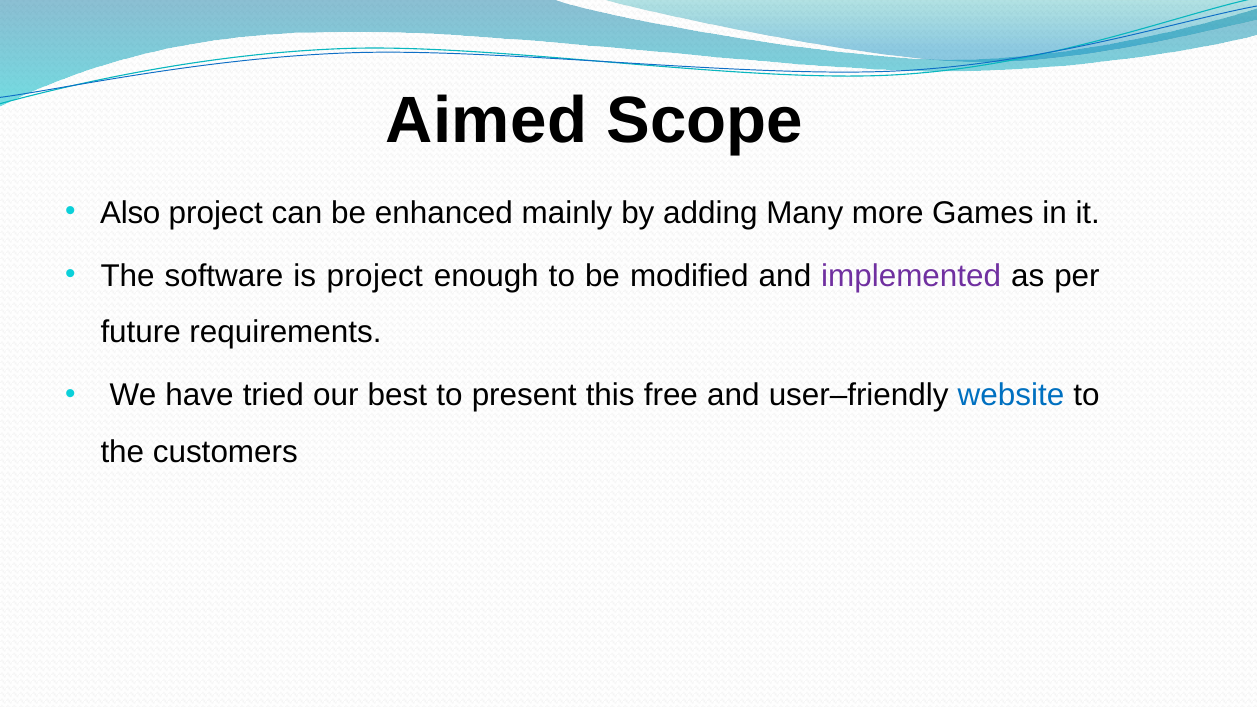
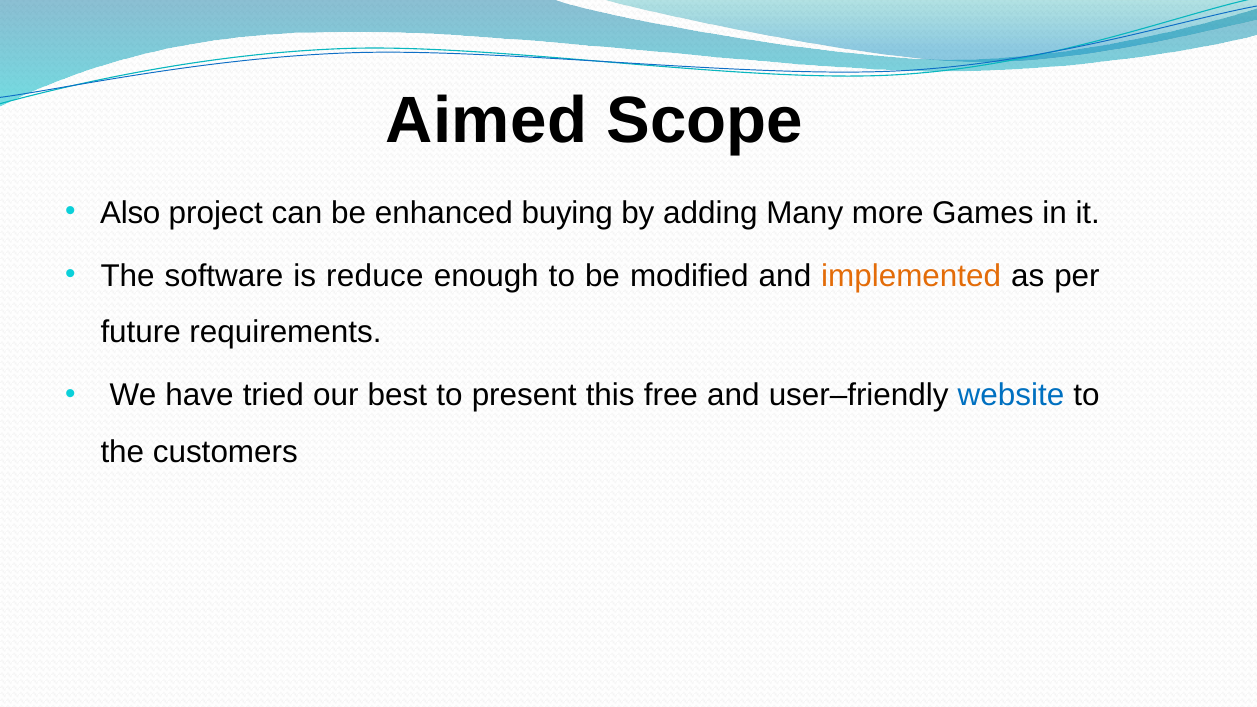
mainly: mainly -> buying (567, 213)
is project: project -> reduce (375, 276)
implemented colour: purple -> orange (911, 276)
